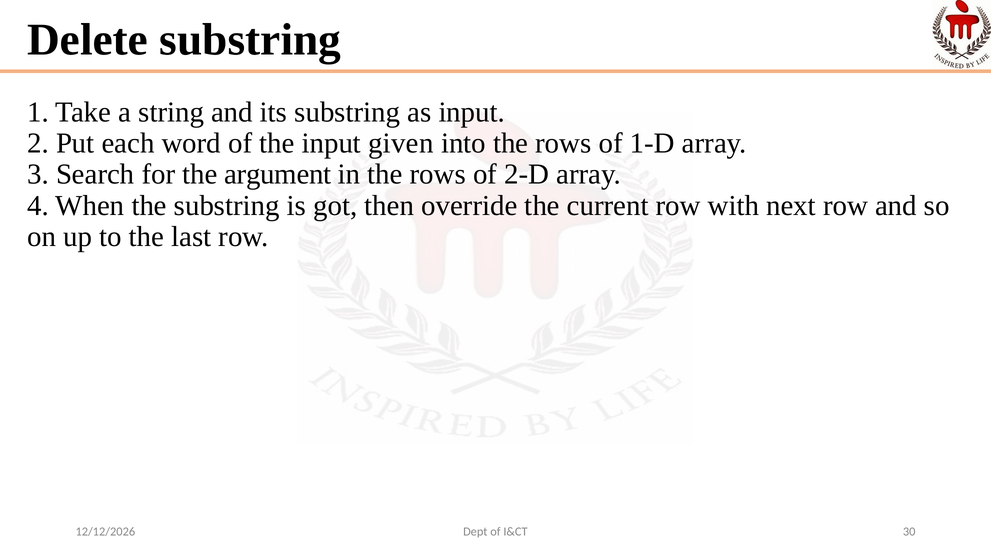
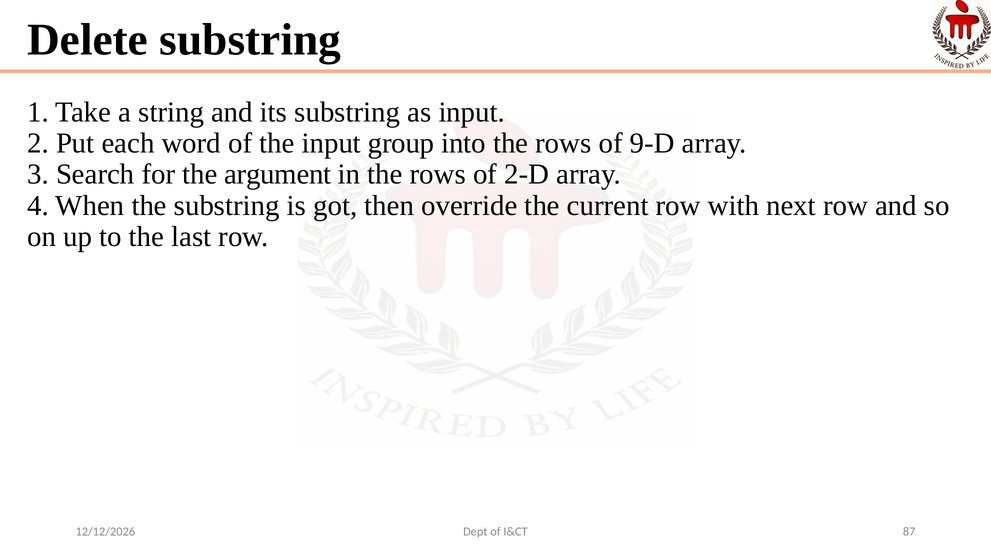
given: given -> group (401, 143)
1-D: 1-D -> 9-D (652, 143)
30: 30 -> 87 (909, 532)
